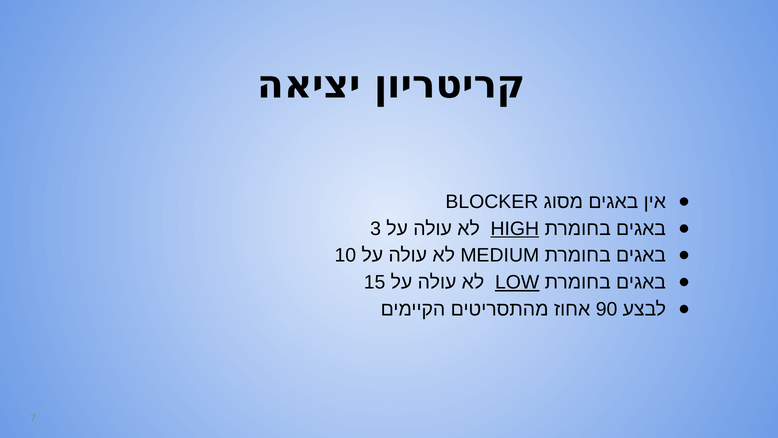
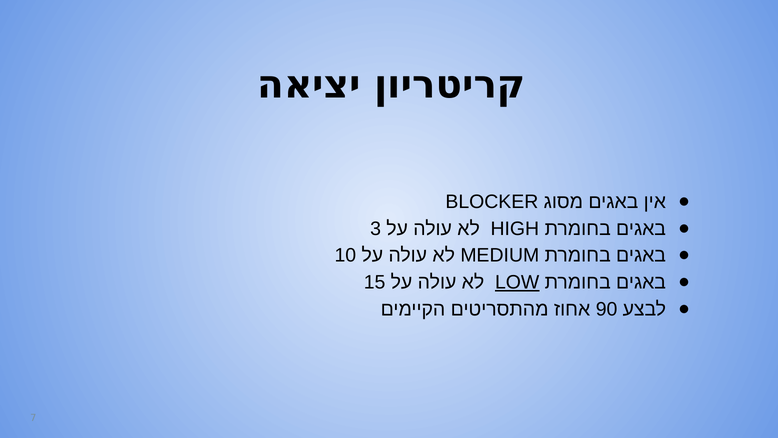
HIGH underline: present -> none (515, 228)
